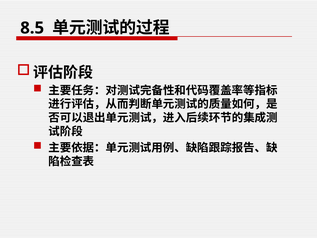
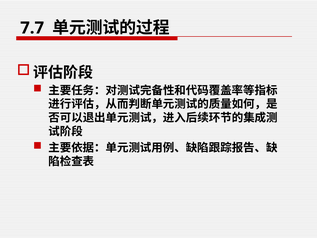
8.5: 8.5 -> 7.7 (32, 28)
